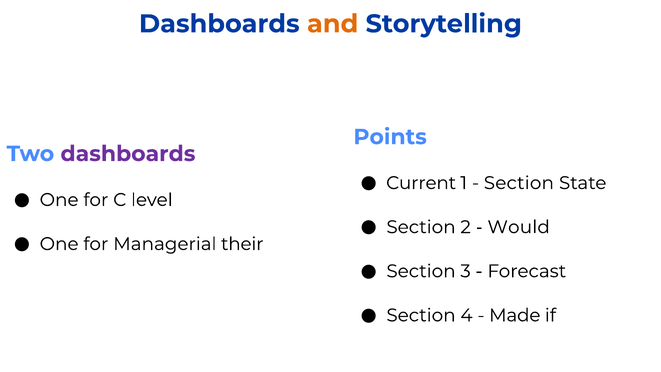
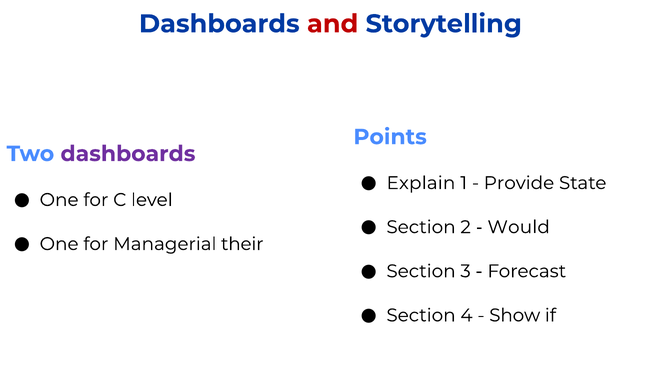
and colour: orange -> red (333, 24)
Current: Current -> Explain (421, 183)
Section: Section -> Provide (519, 183)
Made: Made -> Show (515, 315)
